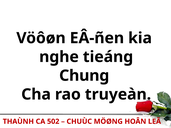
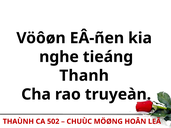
Chung: Chung -> Thanh (84, 76)
